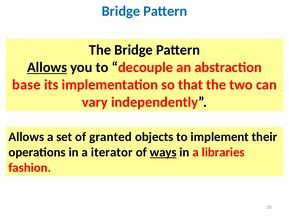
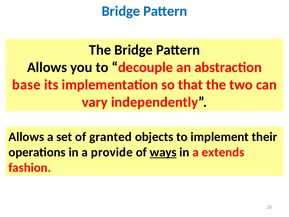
Allows underline: present -> none (47, 67)
iterator: iterator -> provide (112, 152)
libraries: libraries -> extends (223, 152)
